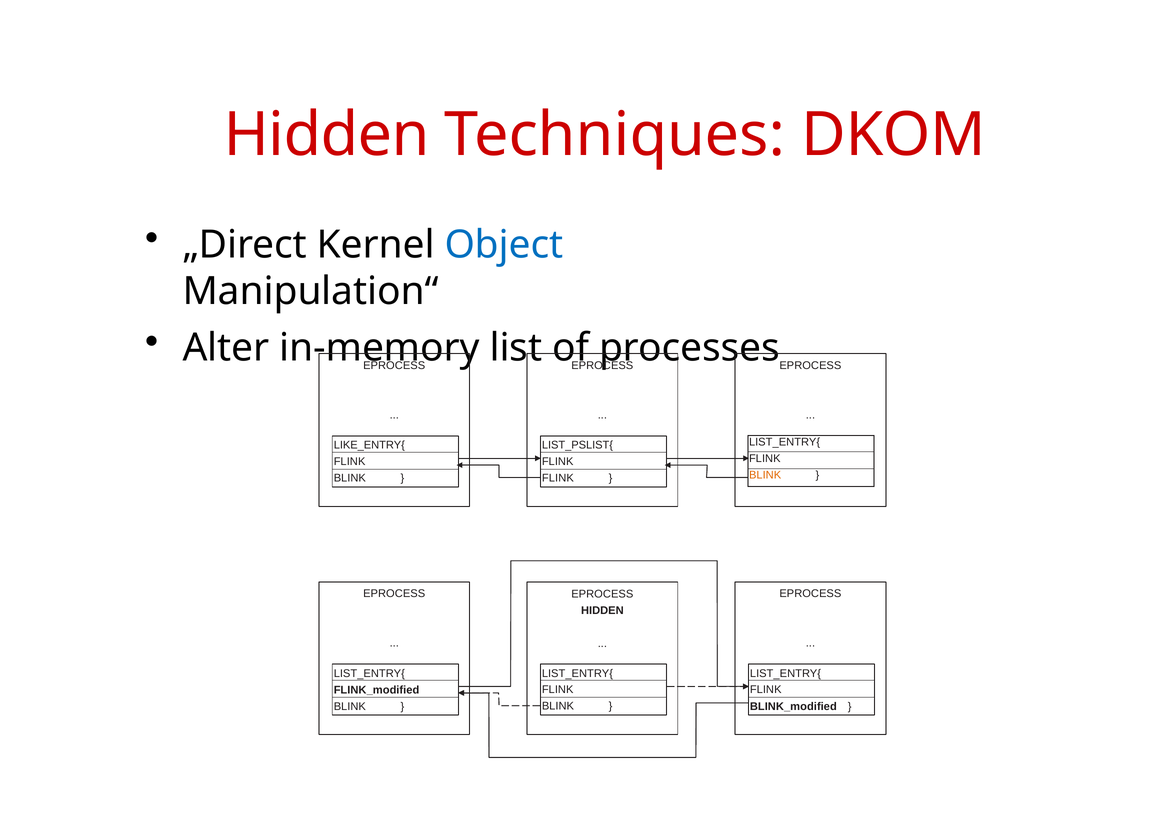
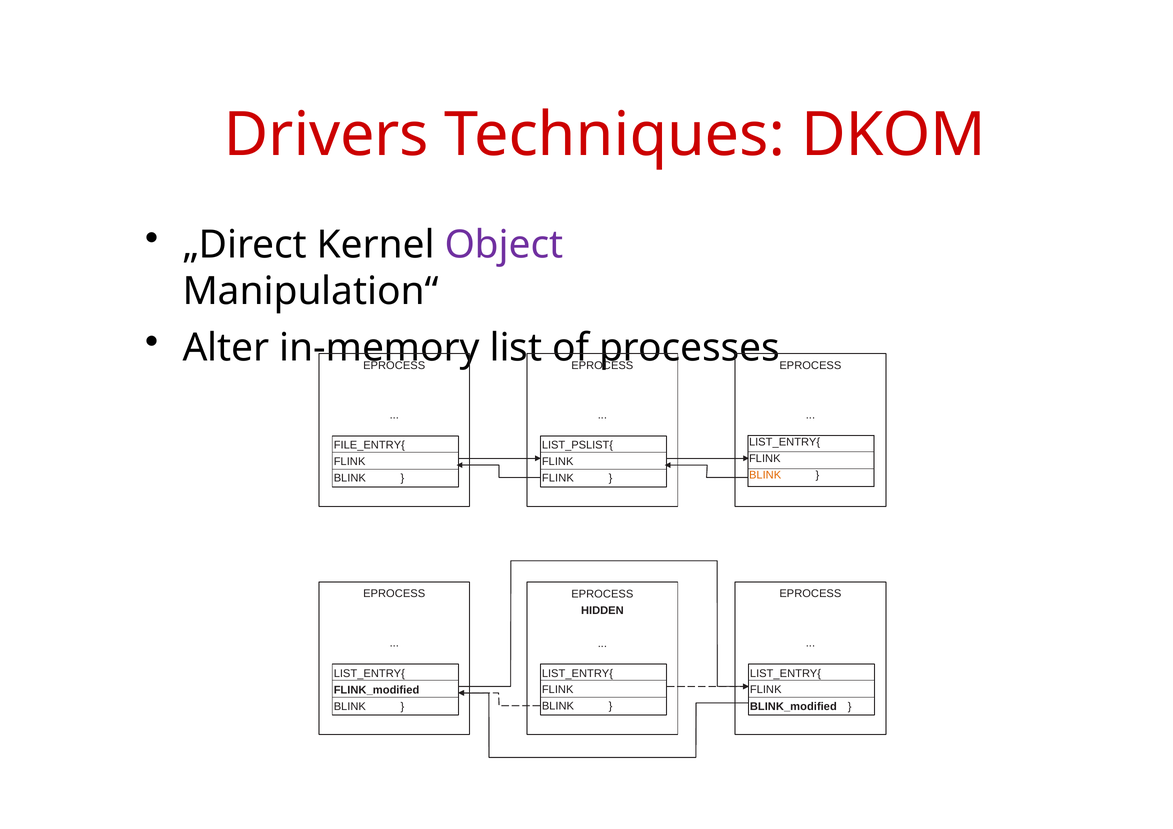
Hidden: Hidden -> Drivers (326, 135)
Object colour: blue -> purple (504, 245)
LIKE_ENTRY{: LIKE_ENTRY{ -> FILE_ENTRY{ (369, 445)
